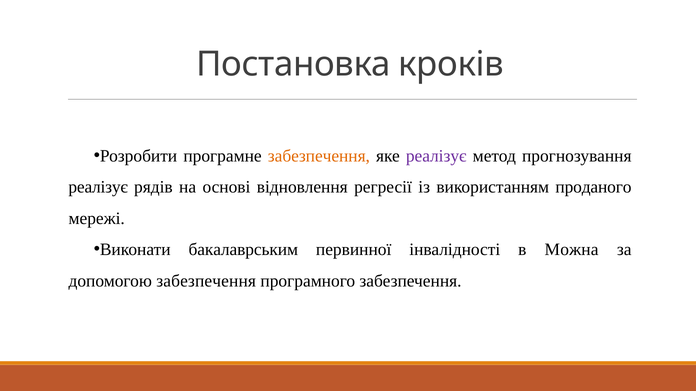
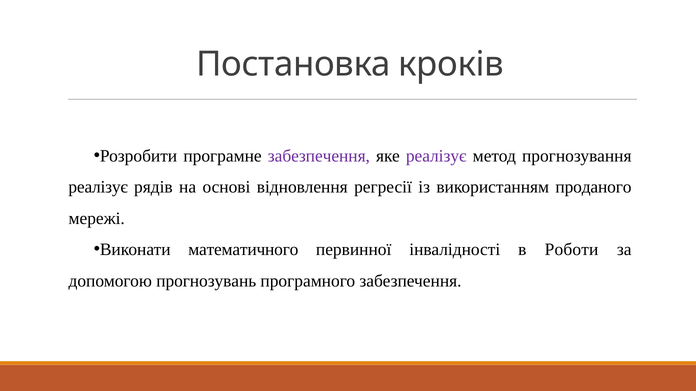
забезпечення colour: orange -> purple (319, 156)
бакалаврським: бакалаврським -> математичного (243, 250)
Можна: Можна -> Роботи (572, 250)
допомогою забезпечення: забезпечення -> прогнозувань (206, 281)
